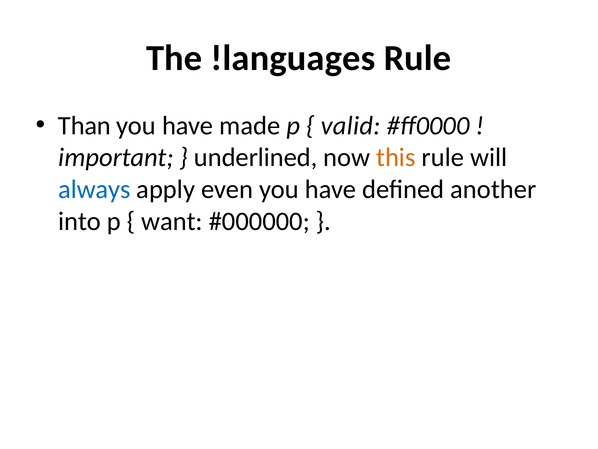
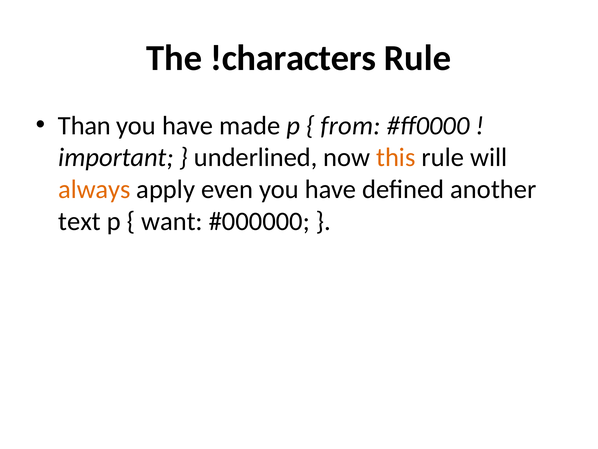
!languages: !languages -> !characters (293, 58)
valid: valid -> from (351, 125)
always colour: blue -> orange (94, 189)
into: into -> text (80, 221)
